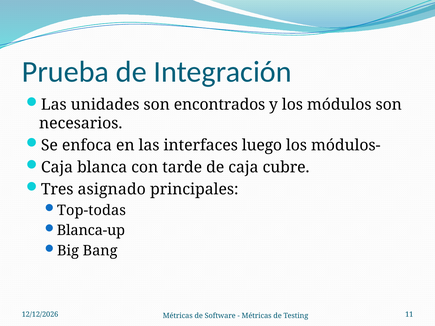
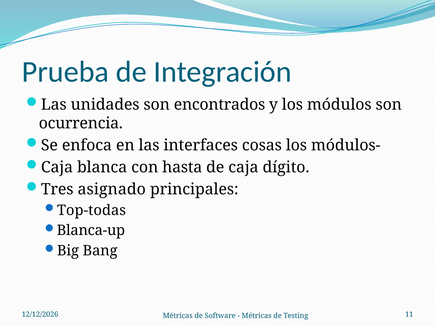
necesarios: necesarios -> ocurrencia (81, 124)
luego: luego -> cosas (262, 146)
tarde: tarde -> hasta (182, 168)
cubre: cubre -> dígito (286, 168)
